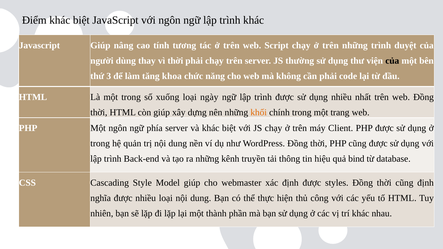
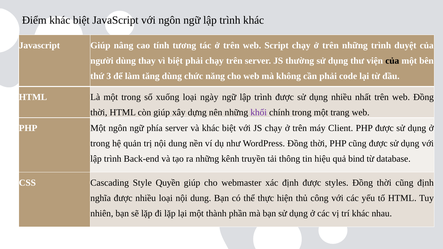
vì thời: thời -> biệt (175, 61)
tăng khoa: khoa -> dùng (172, 76)
khối colour: orange -> purple (259, 112)
Model: Model -> Quyền (168, 183)
